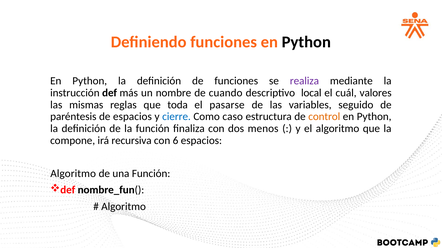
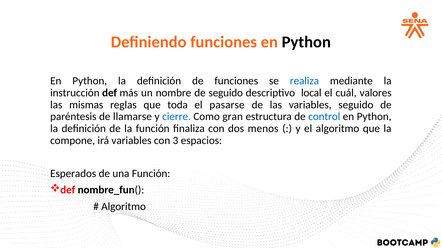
realiza colour: purple -> blue (304, 81)
de cuando: cuando -> seguido (226, 93)
de espacios: espacios -> llamarse (132, 117)
caso: caso -> gran (233, 117)
control colour: orange -> blue (324, 117)
irá recursiva: recursiva -> variables (132, 141)
6: 6 -> 3 (176, 141)
Algoritmo: Algoritmo -> Esperados (73, 174)
